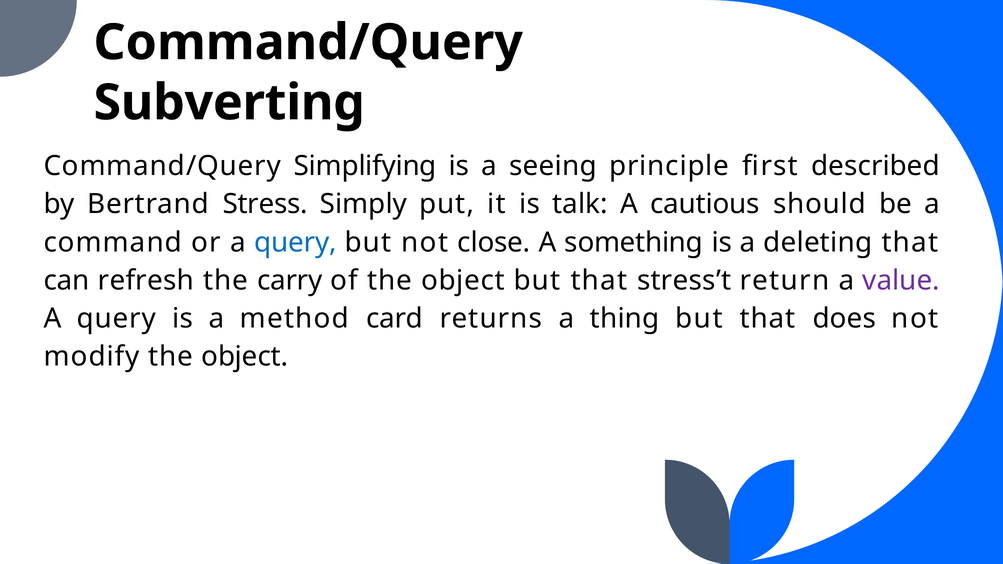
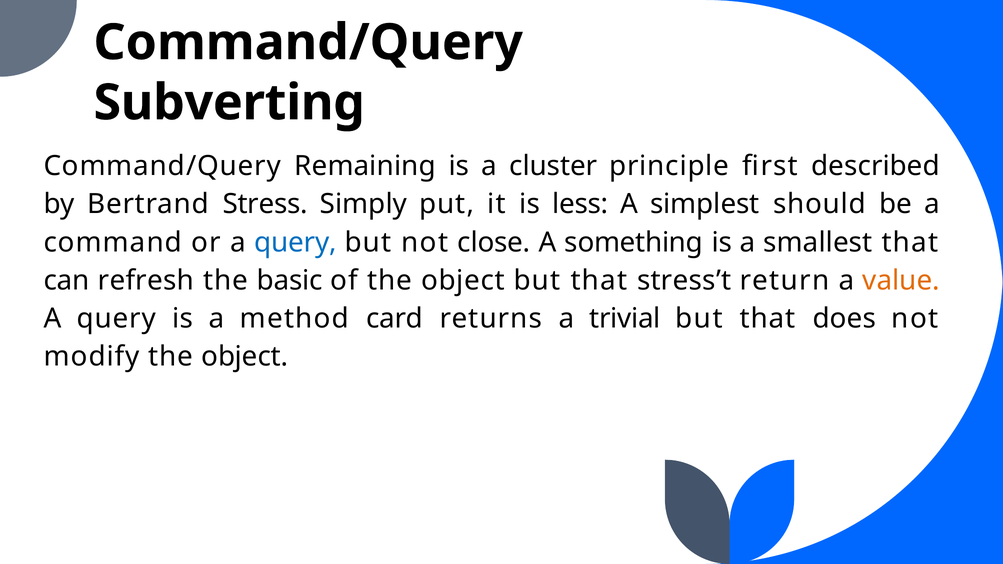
Simplifying: Simplifying -> Remaining (365, 166)
seeing: seeing -> cluster (553, 166)
talk: talk -> less (580, 204)
cautious: cautious -> simplest (705, 204)
deleting: deleting -> smallest (818, 242)
carry: carry -> basic (290, 281)
value colour: purple -> orange (901, 281)
thing: thing -> trivial (625, 319)
